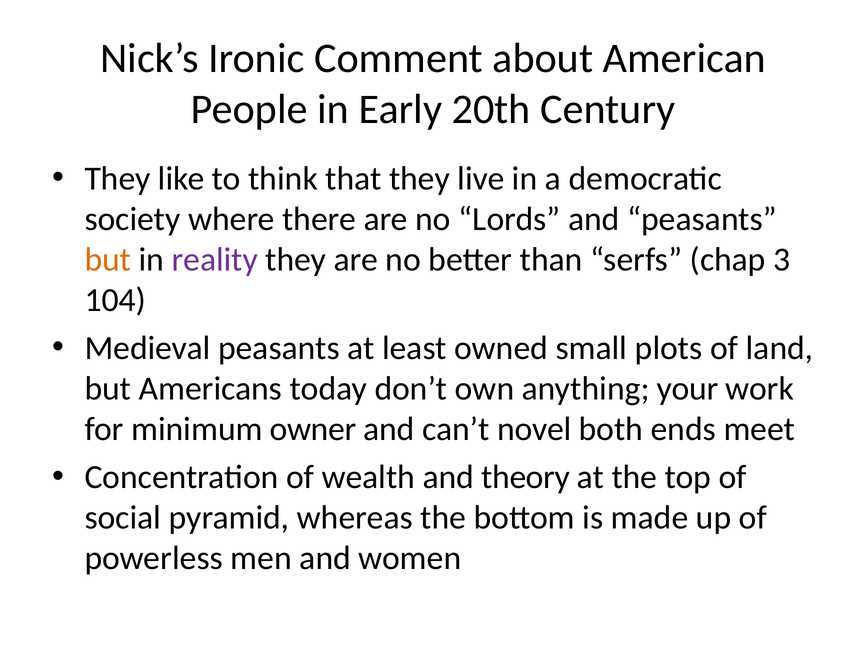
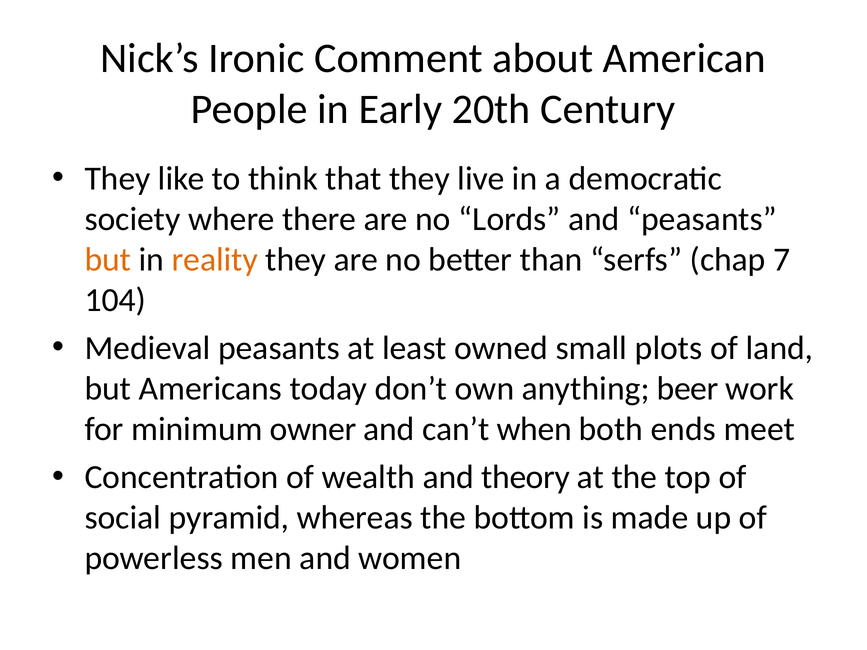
reality colour: purple -> orange (215, 260)
3: 3 -> 7 (782, 260)
your: your -> beer (688, 389)
novel: novel -> when (534, 429)
